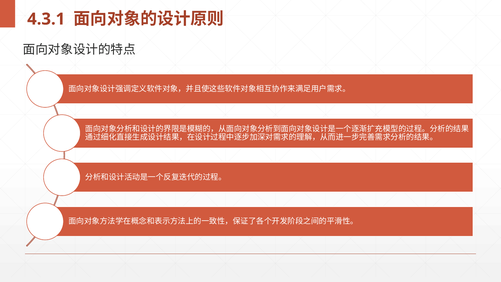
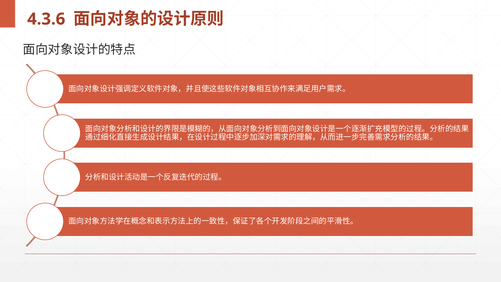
4.3.1: 4.3.1 -> 4.3.6 (46, 19)
